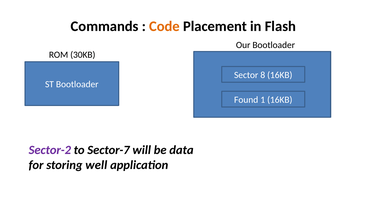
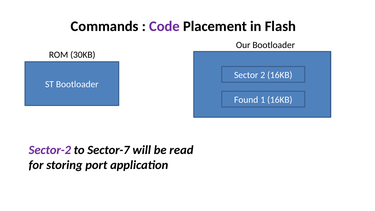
Code colour: orange -> purple (164, 26)
8: 8 -> 2 (263, 75)
data: data -> read (181, 150)
well: well -> port (96, 165)
